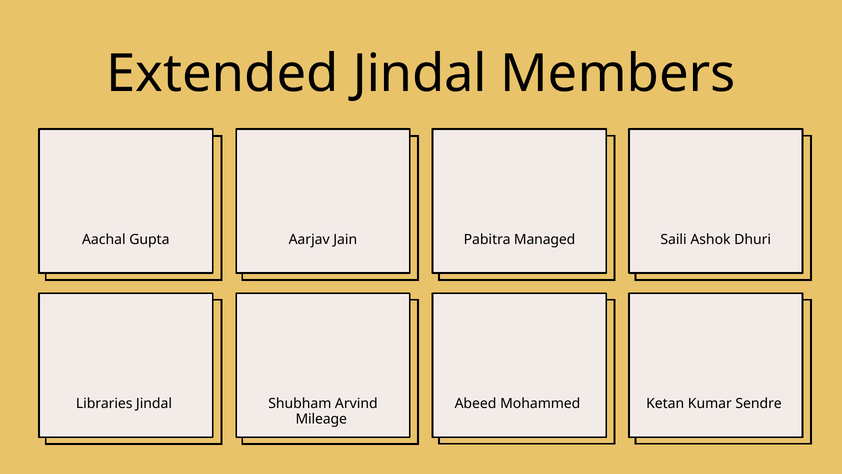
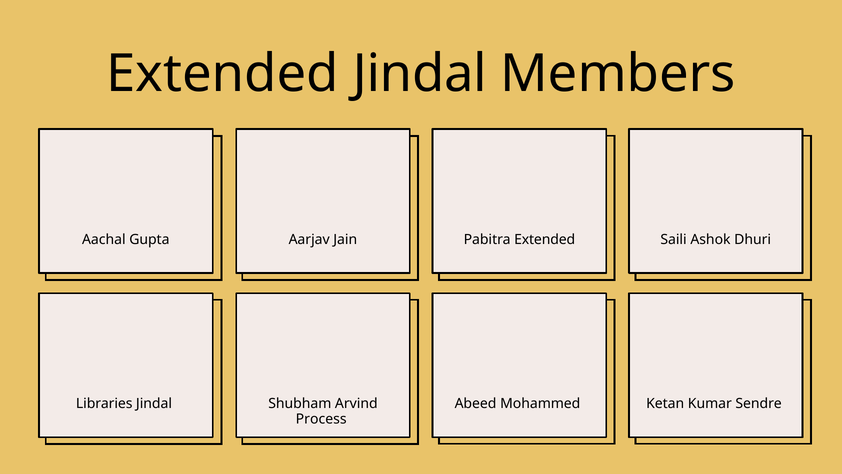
Pabitra Managed: Managed -> Extended (545, 239)
Mileage: Mileage -> Process (321, 419)
